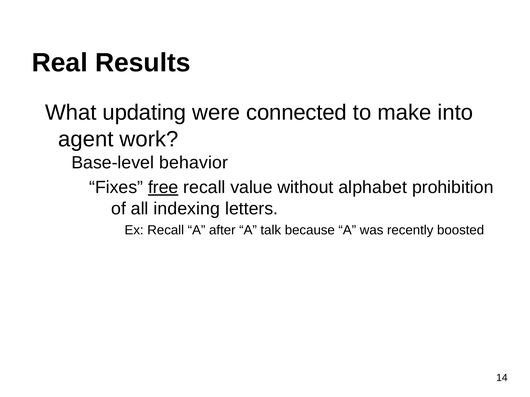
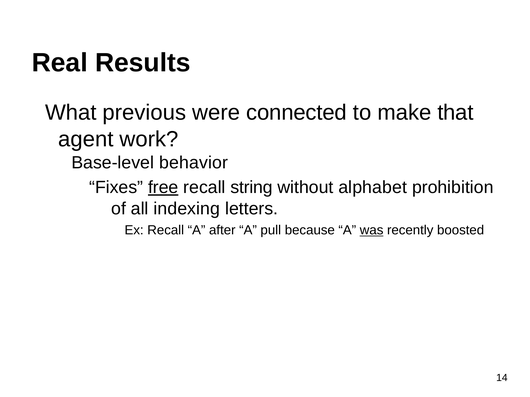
updating: updating -> previous (144, 113)
into: into -> that (455, 113)
value: value -> string (252, 188)
talk: talk -> pull (271, 231)
was underline: none -> present (372, 231)
